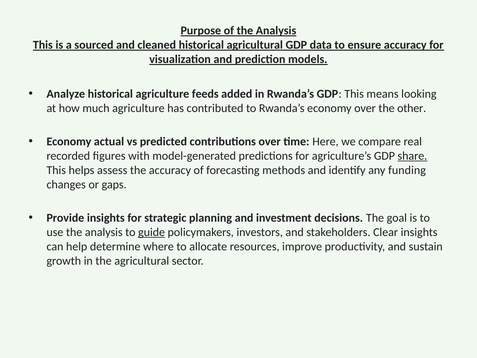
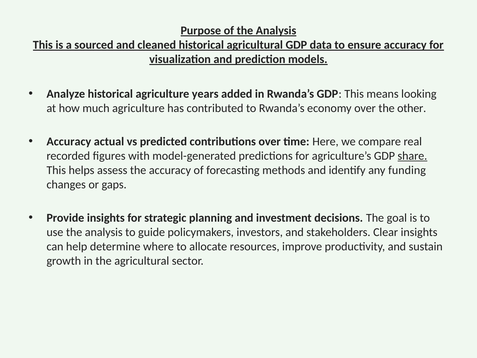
feeds: feeds -> years (205, 94)
Economy: Economy -> Accuracy (69, 142)
guide underline: present -> none (152, 232)
